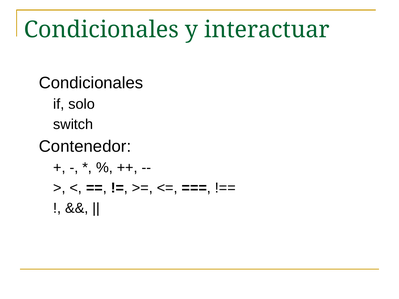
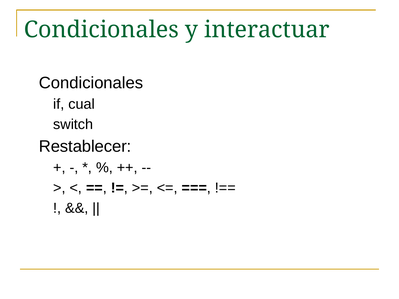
solo: solo -> cual (82, 104)
Contenedor: Contenedor -> Restablecer (85, 147)
